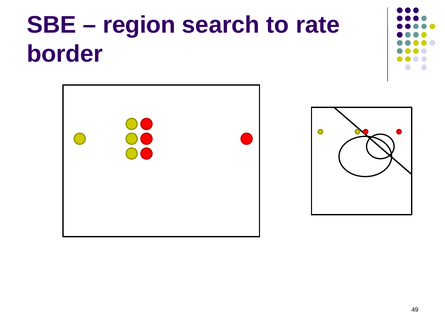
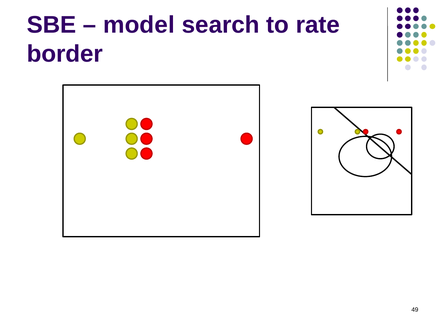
region: region -> model (139, 25)
